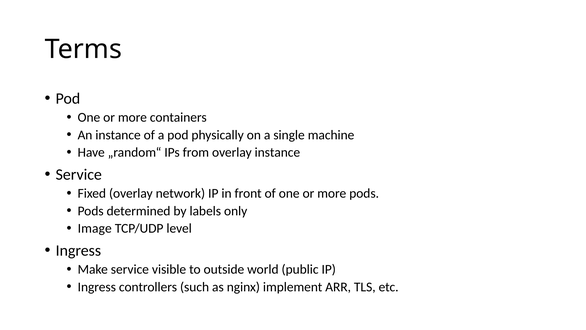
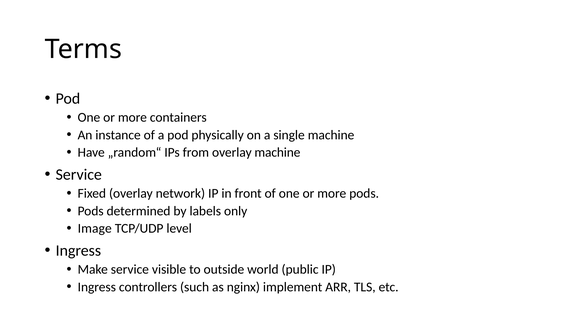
overlay instance: instance -> machine (277, 152)
